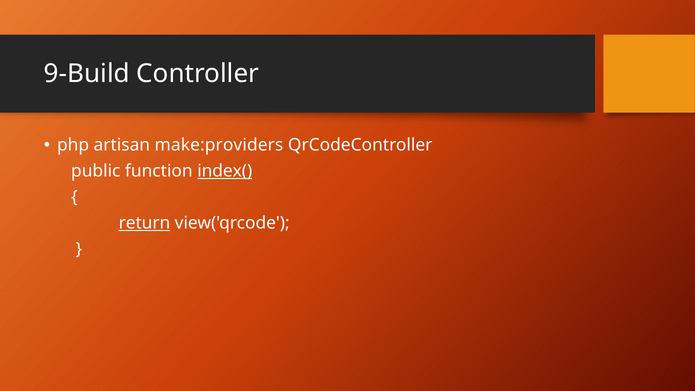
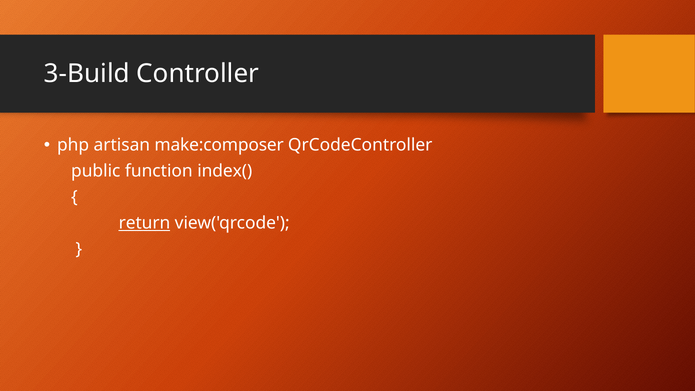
9-Build: 9-Build -> 3-Build (87, 74)
make:providers: make:providers -> make:composer (219, 145)
index( underline: present -> none (225, 171)
